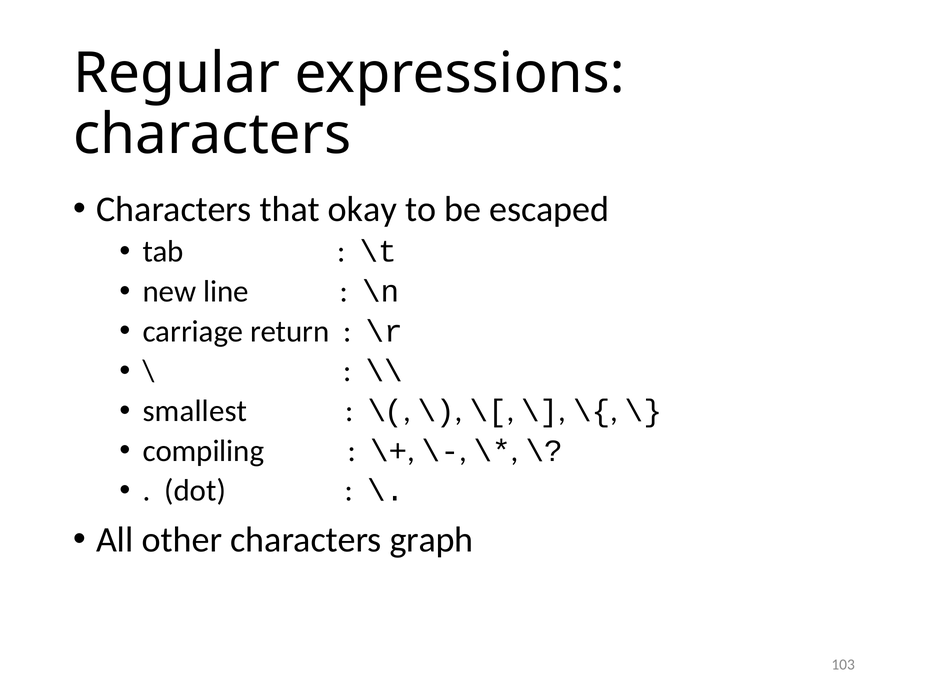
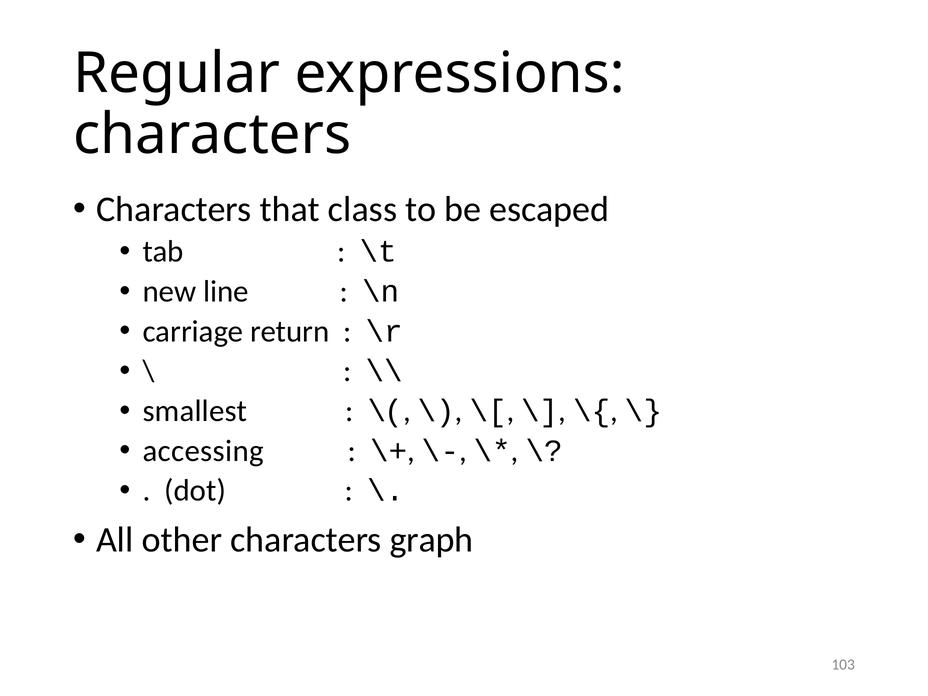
okay: okay -> class (363, 209)
compiling: compiling -> accessing (203, 451)
